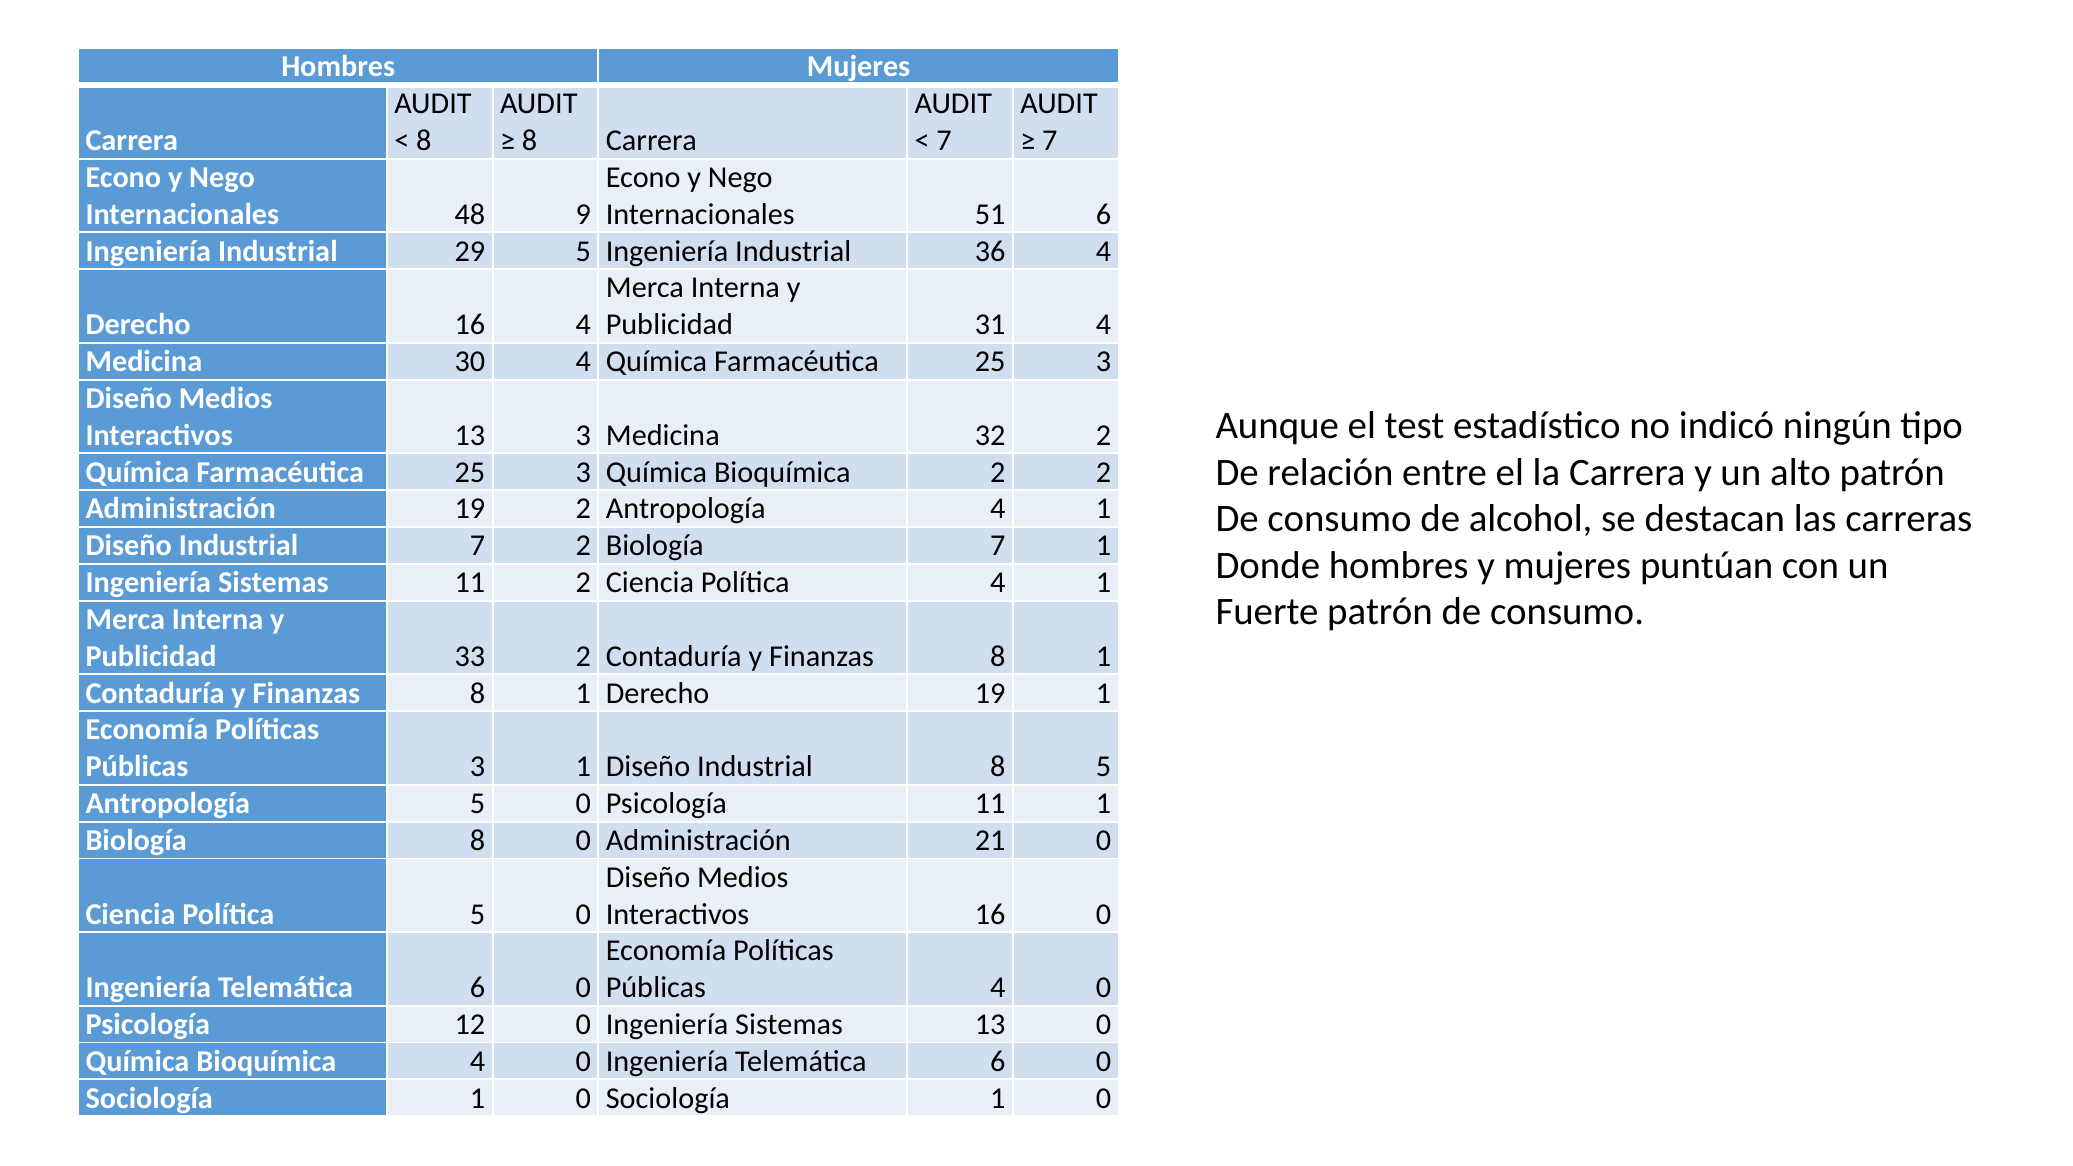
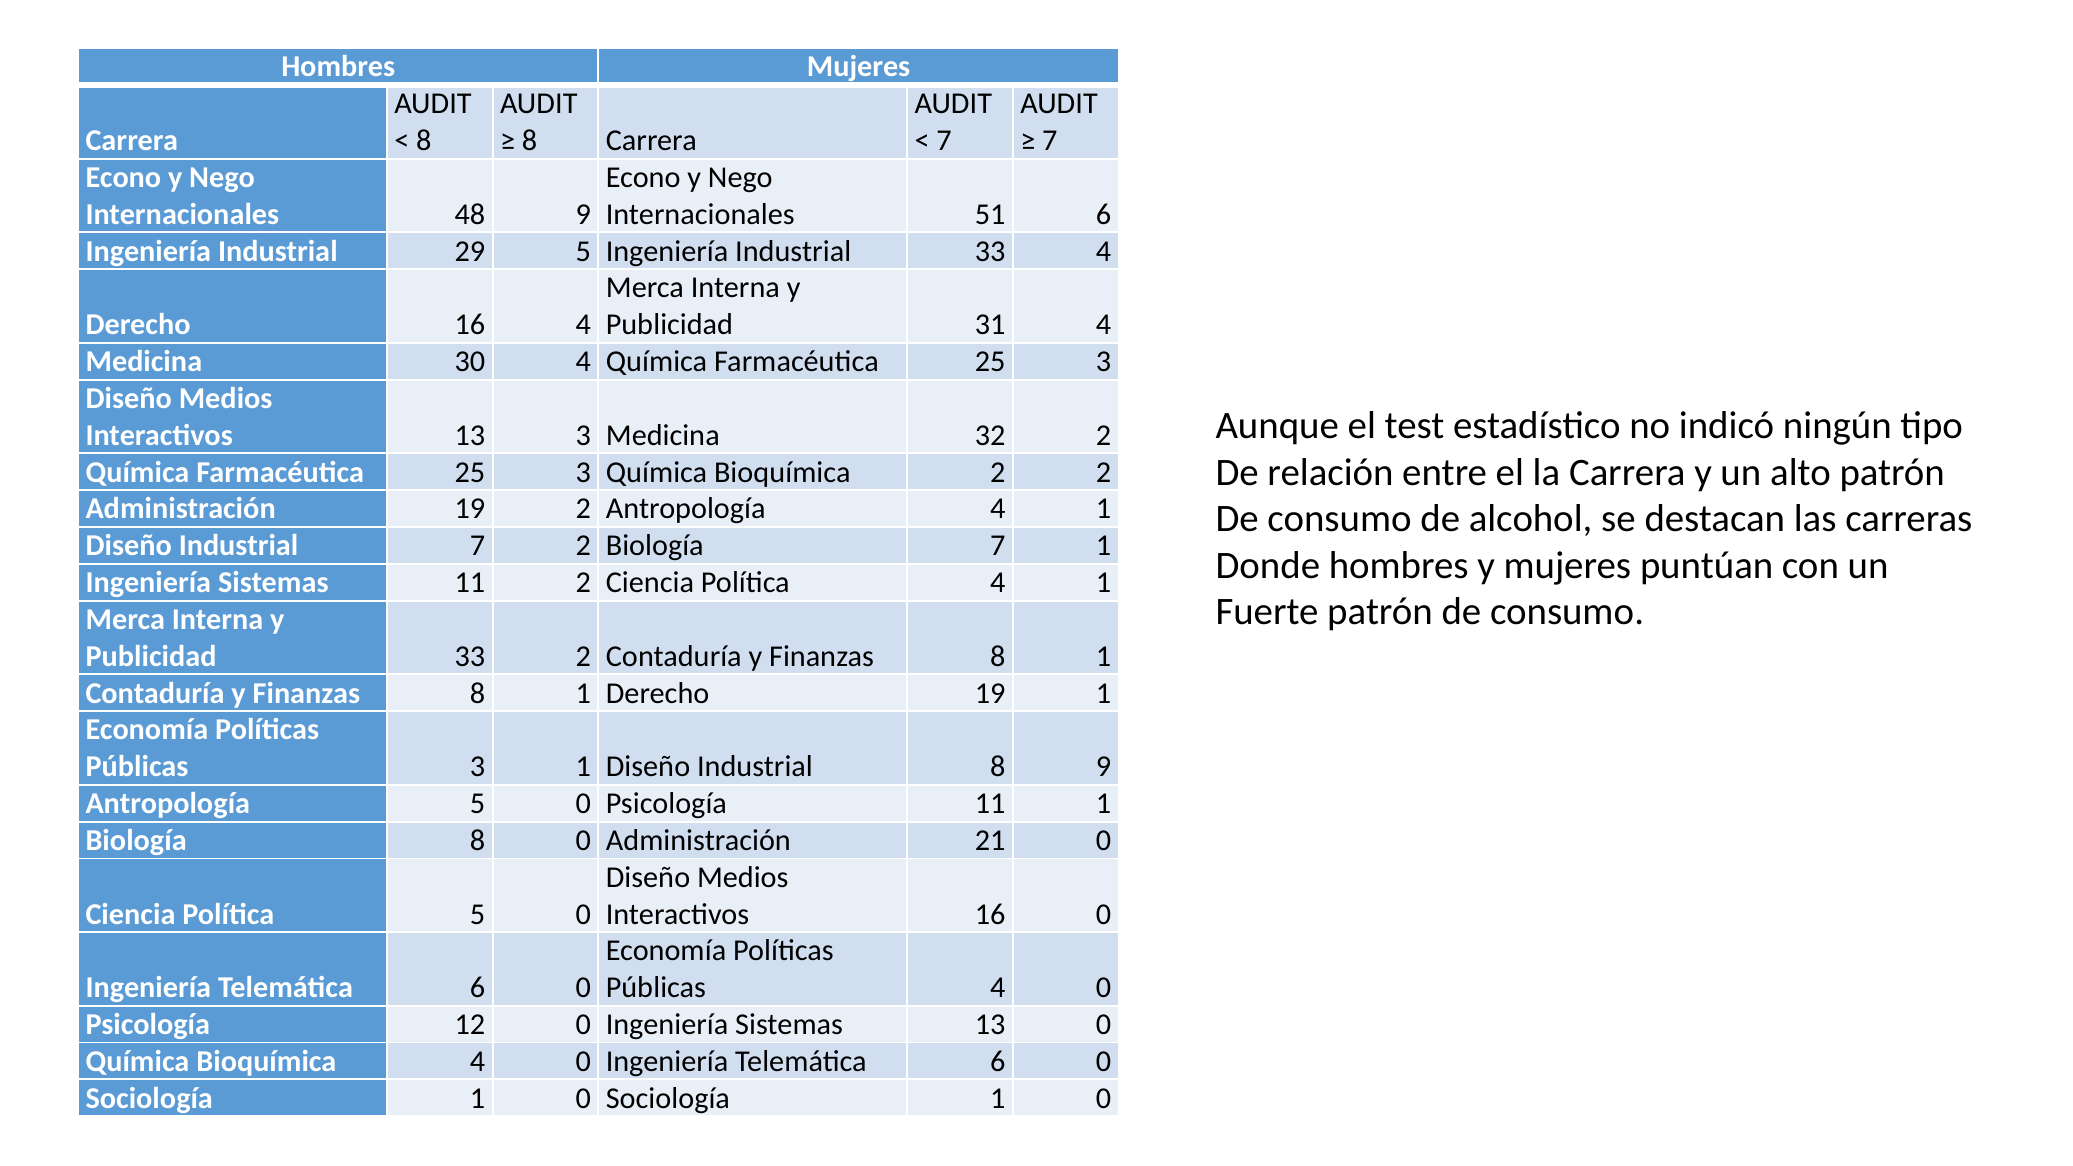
Industrial 36: 36 -> 33 (990, 251)
8 5: 5 -> 9 (1104, 767)
